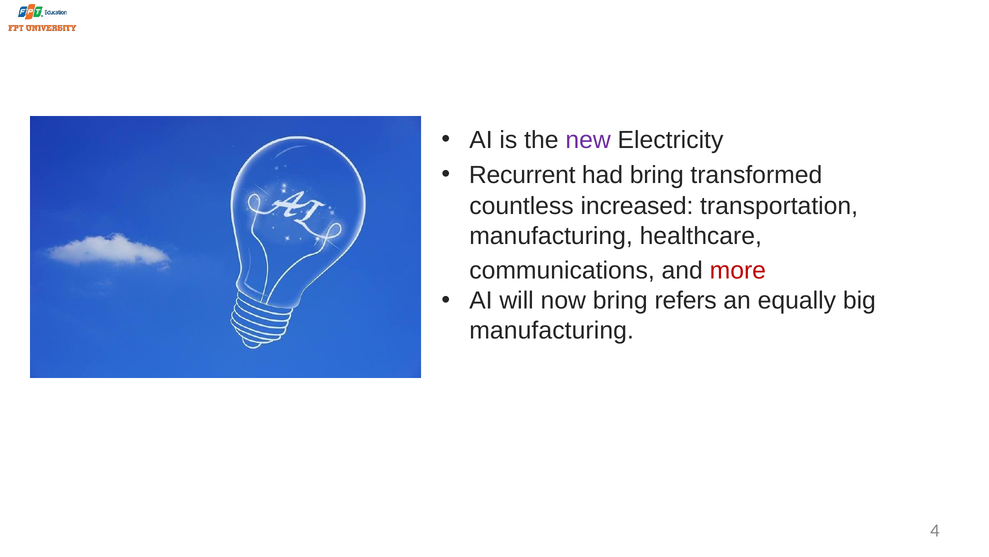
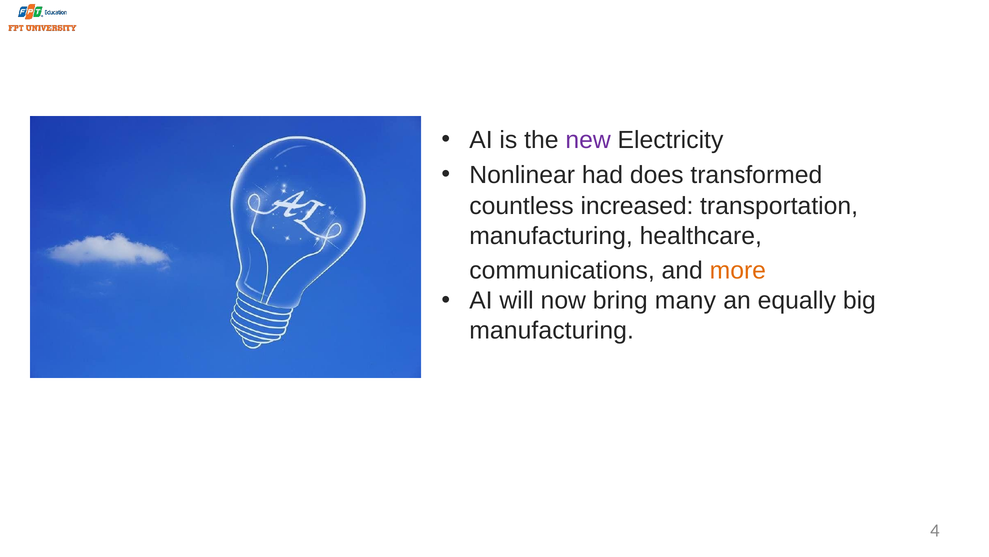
Recurrent: Recurrent -> Nonlinear (522, 175)
had bring: bring -> does (657, 175)
more colour: red -> orange (738, 270)
refers: refers -> many (685, 300)
